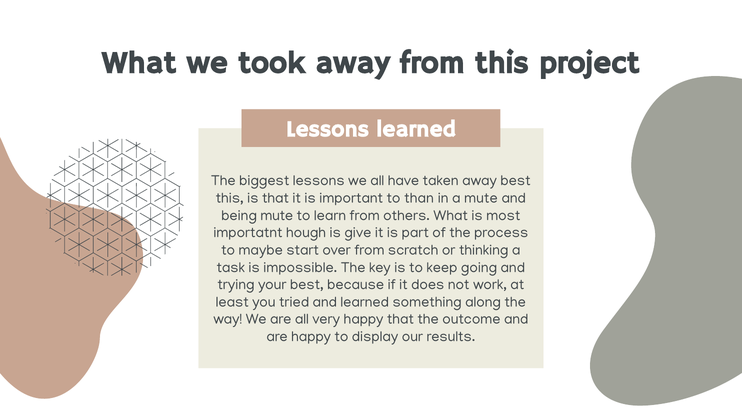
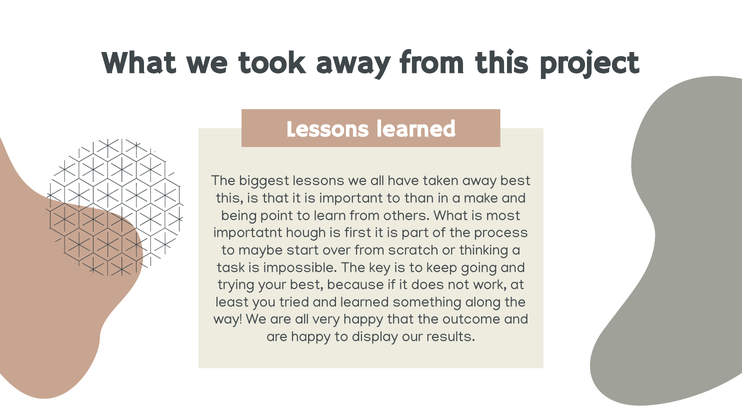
a mute: mute -> make (481, 198)
being mute: mute -> point (277, 216)
give: give -> first (358, 233)
